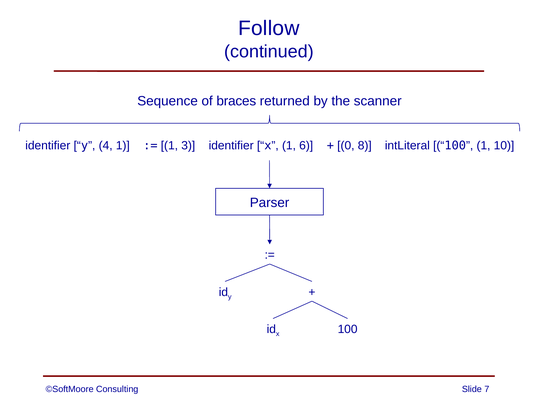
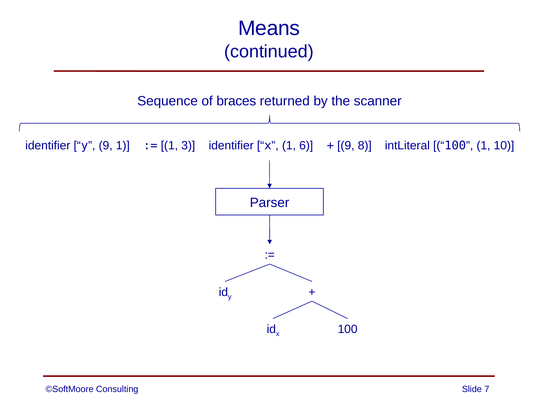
Follow: Follow -> Means (269, 28)
y 4: 4 -> 9 (106, 146)
0: 0 -> 9 (346, 146)
